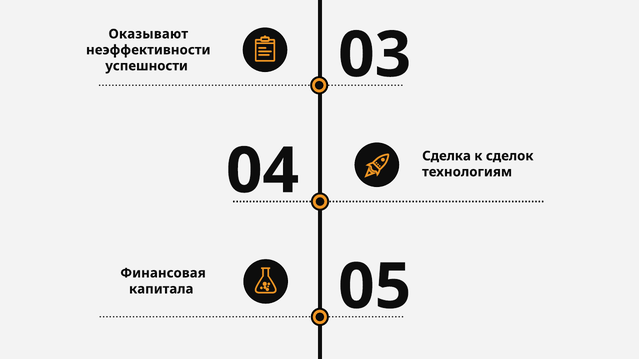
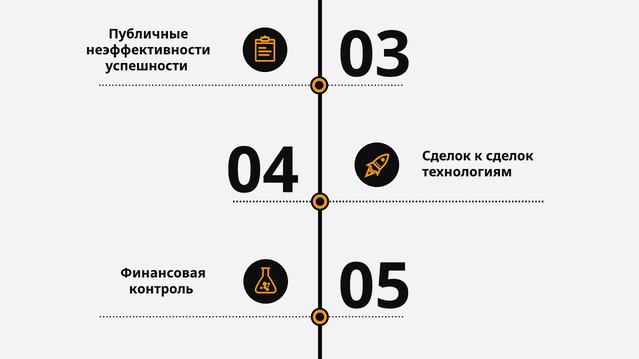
Оказывают: Оказывают -> Публичные (148, 34)
Сделка: Сделка -> Сделок (446, 156)
капитала: капитала -> контроль (161, 289)
